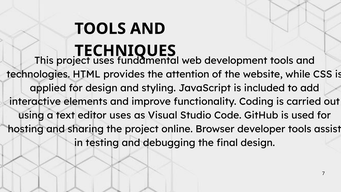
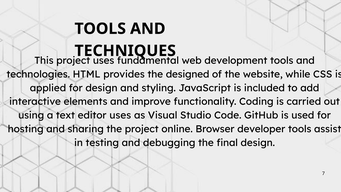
attention: attention -> designed (188, 74)
